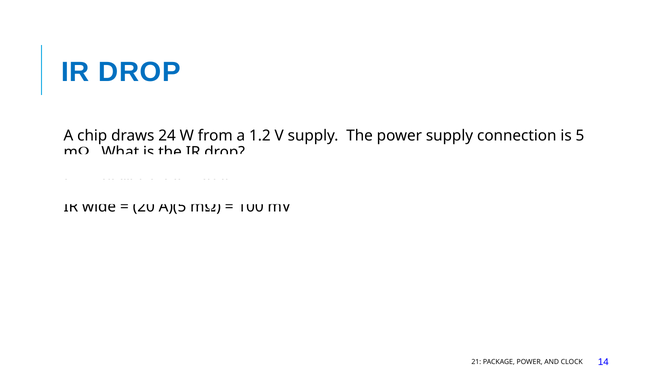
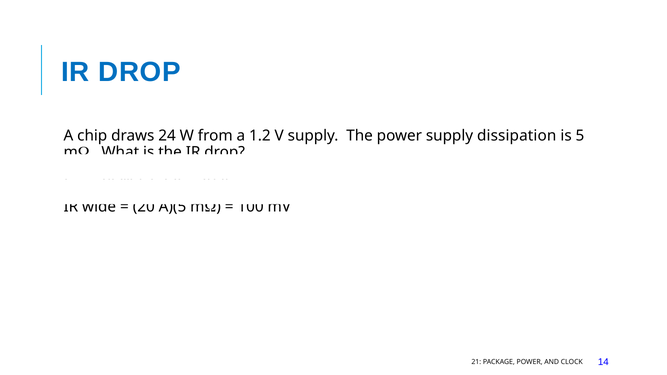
connection: connection -> dissipation (517, 136)
